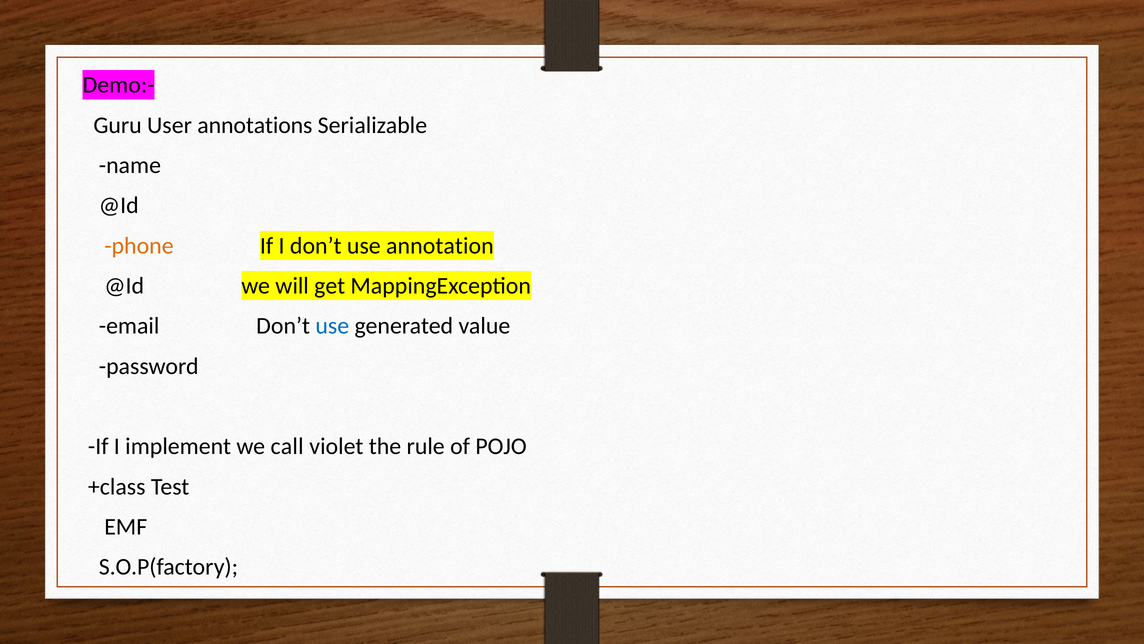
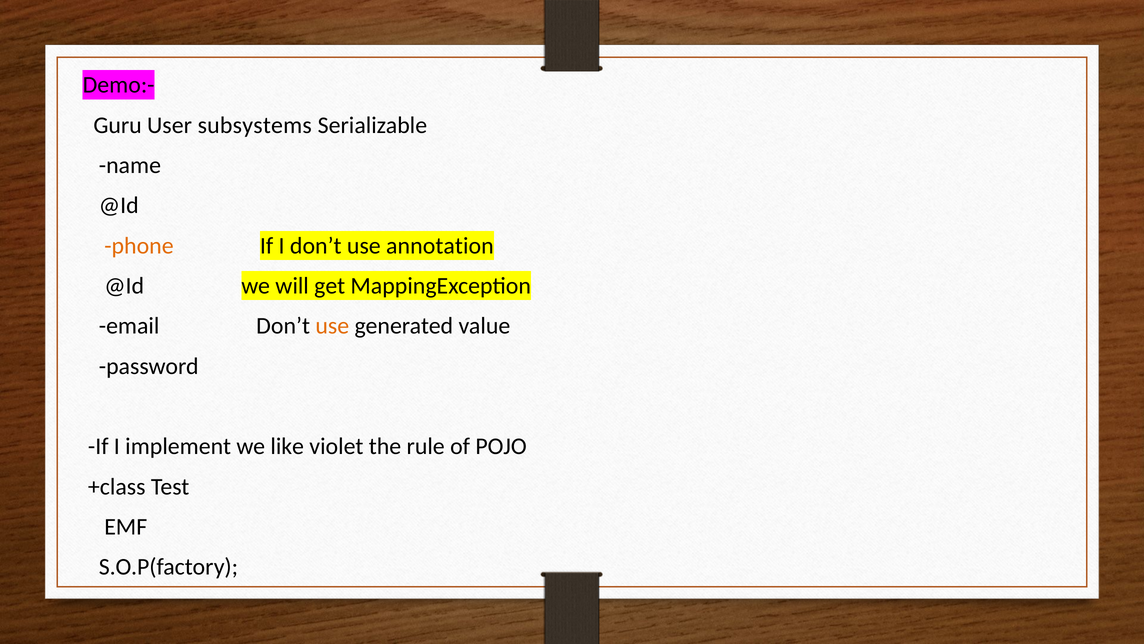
annotations: annotations -> subsystems (255, 125)
use colour: blue -> orange (332, 326)
call: call -> like (287, 446)
